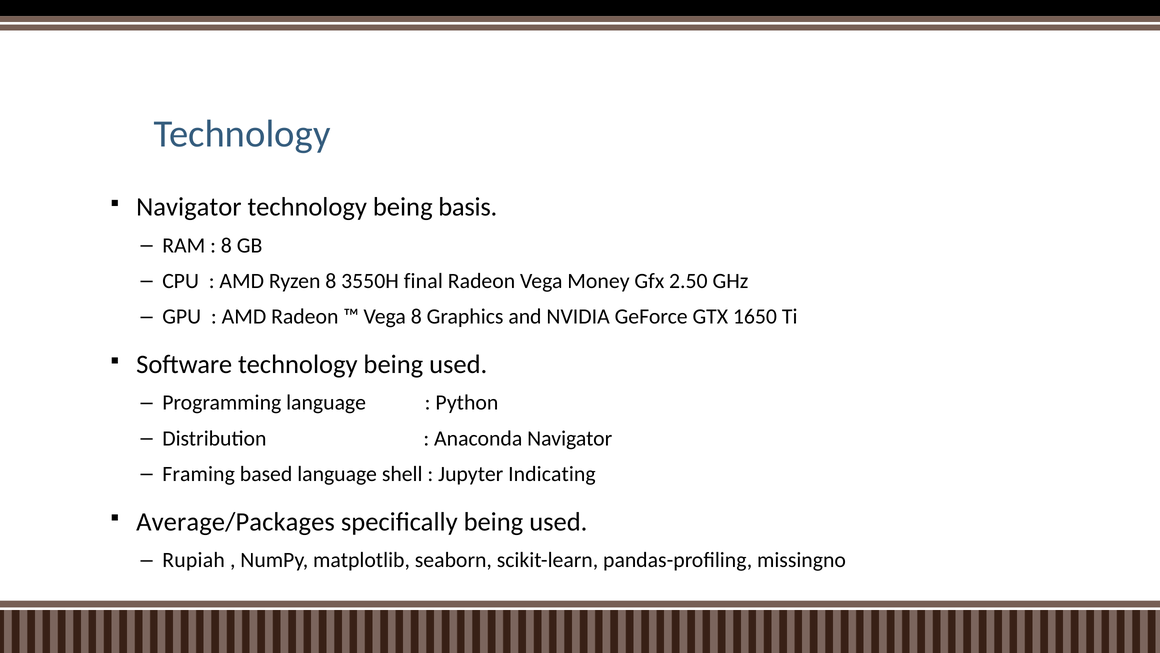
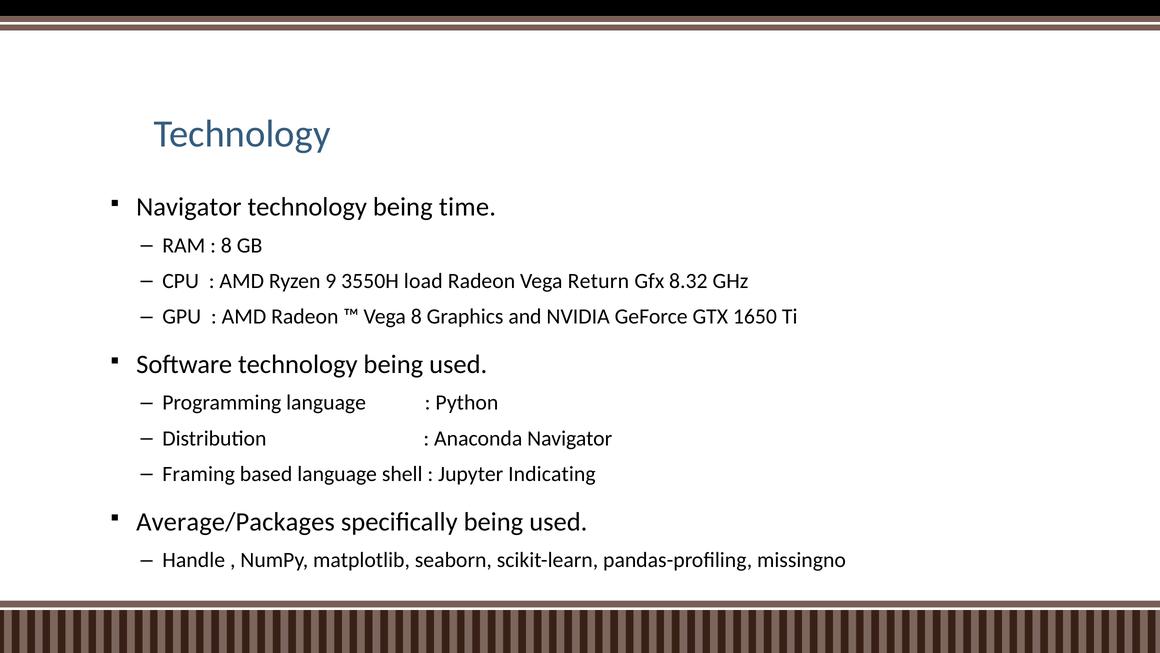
basis: basis -> time (467, 207)
Ryzen 8: 8 -> 9 (331, 281)
final: final -> load (423, 281)
Money: Money -> Return (598, 281)
2.50: 2.50 -> 8.32 (688, 281)
Rupiah: Rupiah -> Handle (194, 560)
